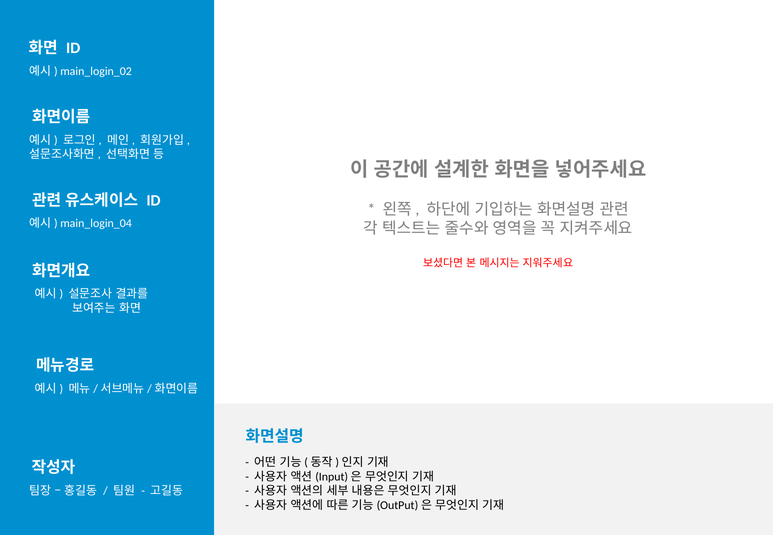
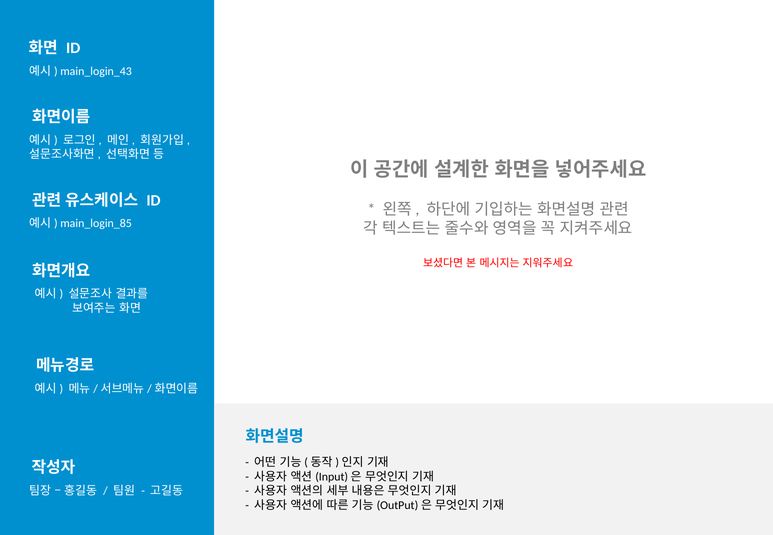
main_login_02: main_login_02 -> main_login_43 (96, 71)
main_login_04: main_login_04 -> main_login_85 (96, 223)
